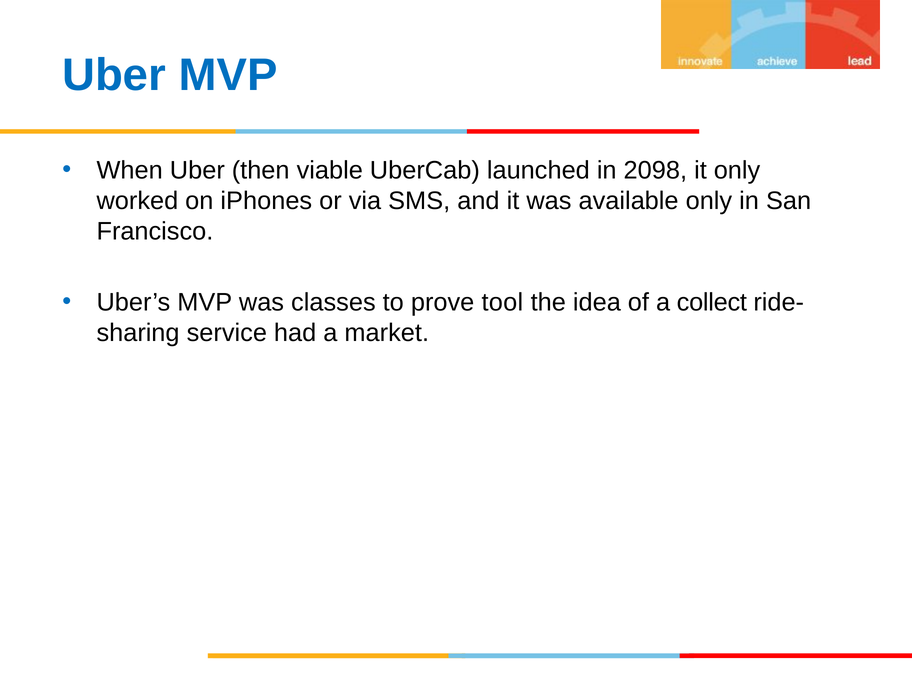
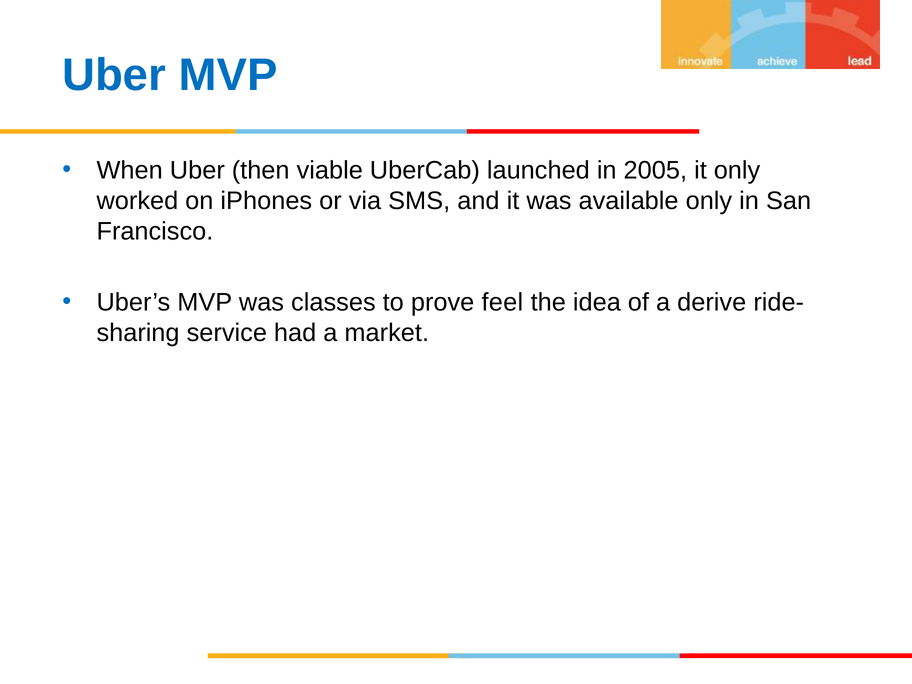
2098: 2098 -> 2005 (655, 171)
tool: tool -> feel (502, 302)
collect: collect -> derive (712, 302)
